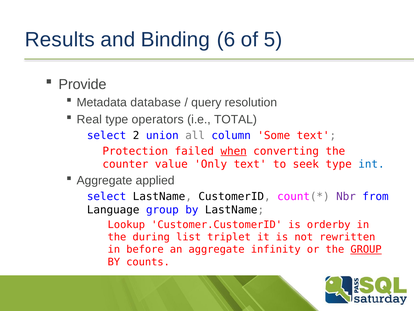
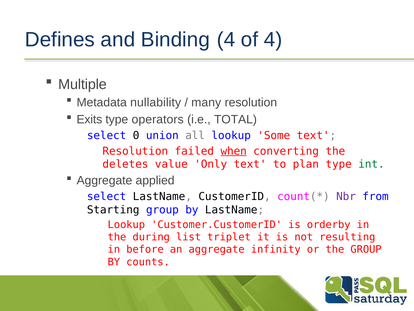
Results: Results -> Defines (60, 40)
Binding 6: 6 -> 4 (226, 40)
of 5: 5 -> 4 (273, 40)
Provide: Provide -> Multiple (82, 84)
database: database -> nullability (156, 102)
query: query -> many (206, 102)
Real: Real -> Exits (89, 119)
2: 2 -> 0 (136, 135)
all column: column -> lookup (231, 135)
Protection: Protection -> Resolution (135, 151)
counter: counter -> deletes (125, 164)
seek: seek -> plan (306, 164)
int colour: blue -> green (371, 164)
Language: Language -> Starting (113, 209)
rewritten: rewritten -> resulting (347, 237)
GROUP underline: present -> none (366, 249)
